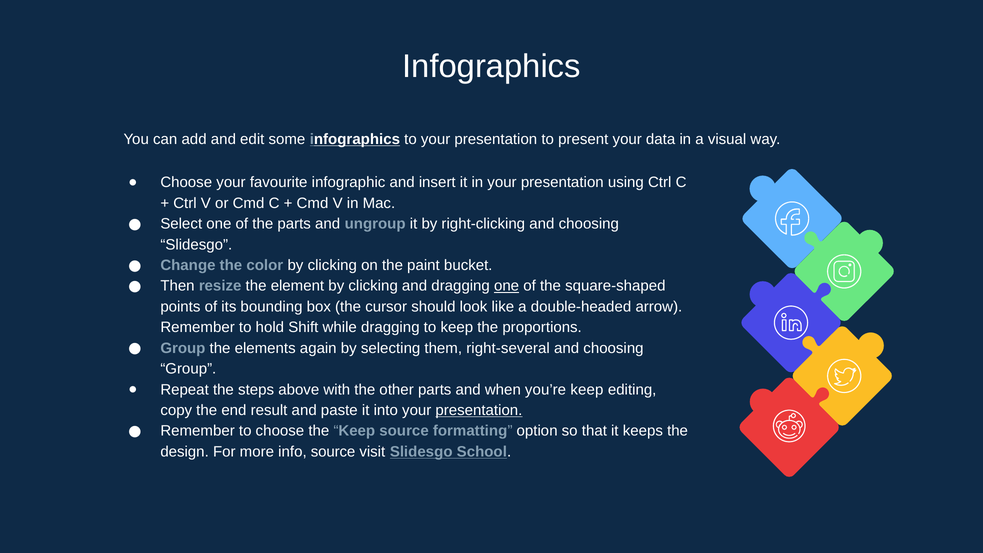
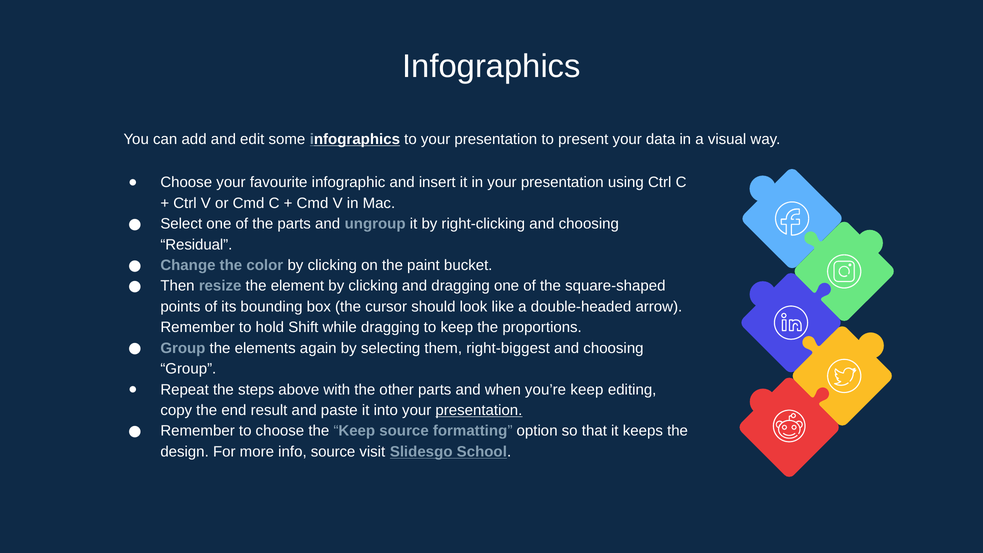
Slidesgo: Slidesgo -> Residual (196, 245)
one underline: present -> none (507, 286)
right-several: right-several -> right-biggest (508, 348)
